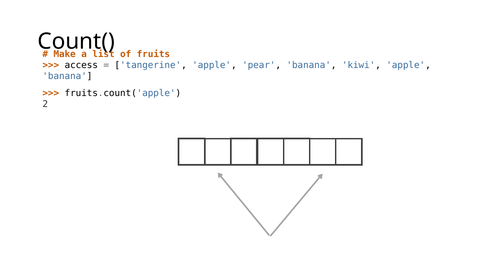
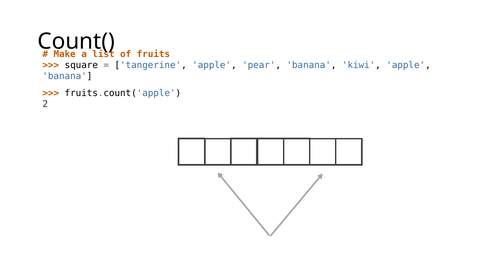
access: access -> square (81, 65)
